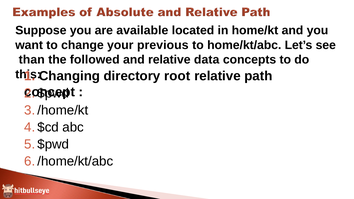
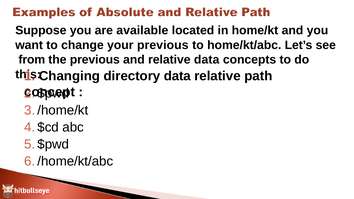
than: than -> from (32, 60)
the followed: followed -> previous (95, 60)
directory root: root -> data (177, 76)
